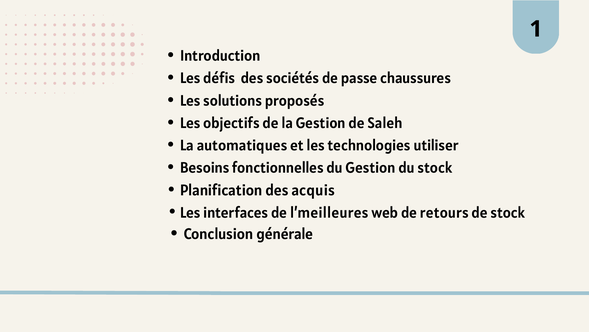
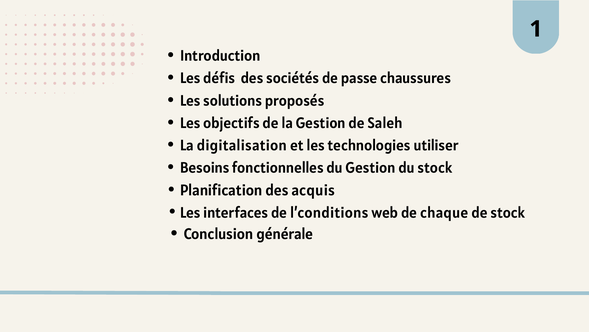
automatiques: automatiques -> digitalisation (242, 145)
l’meilleures: l’meilleures -> l’conditions (329, 213)
retours: retours -> chaque (444, 213)
